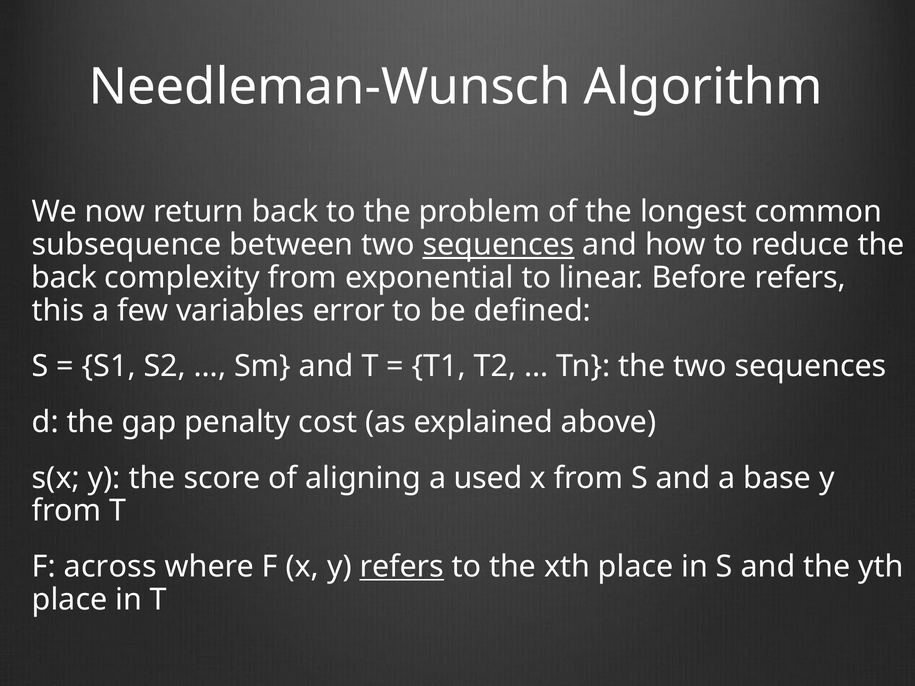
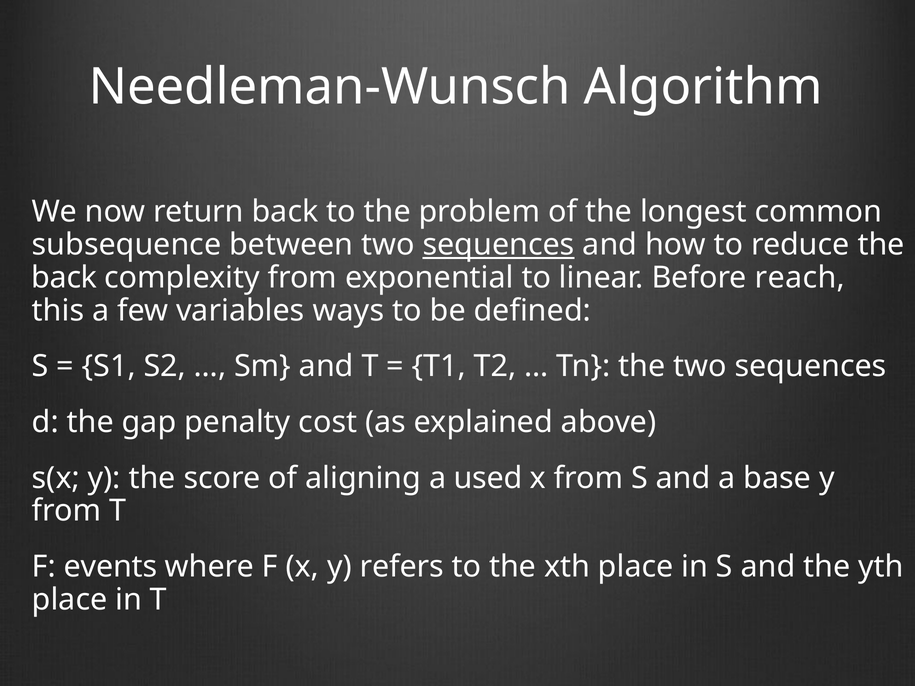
Before refers: refers -> reach (800, 278)
error: error -> ways (348, 311)
across: across -> events (110, 567)
refers underline: present -> none (402, 567)
